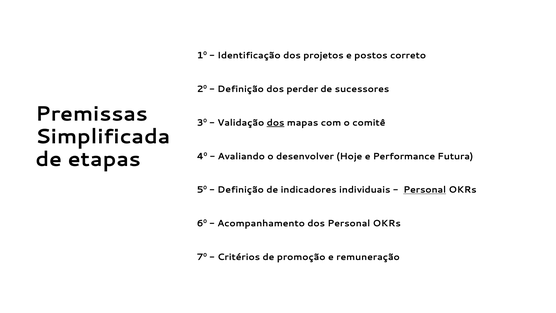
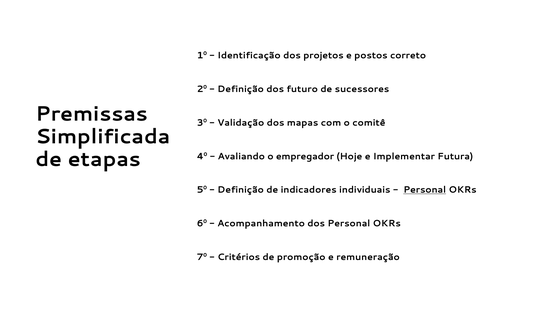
perder: perder -> futuro (302, 89)
dos underline: present -> none (276, 123)
desenvolver: desenvolver -> empregador (305, 156)
Performance: Performance -> Implementar (404, 156)
